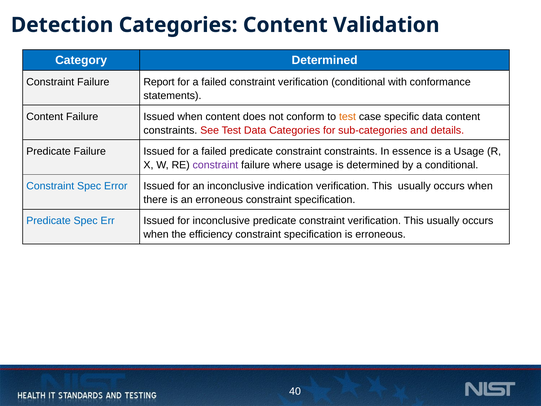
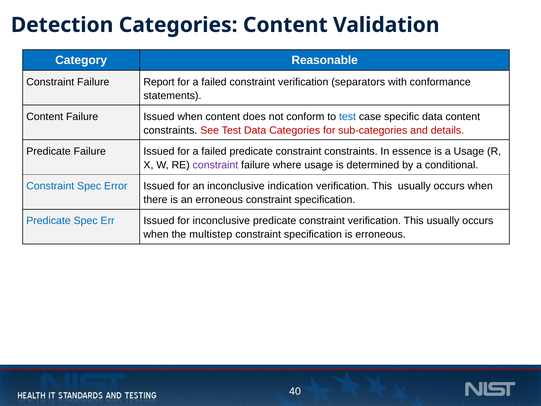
Category Determined: Determined -> Reasonable (325, 60)
verification conditional: conditional -> separators (358, 82)
test colour: orange -> blue (348, 117)
efficiency: efficiency -> multistep (211, 234)
